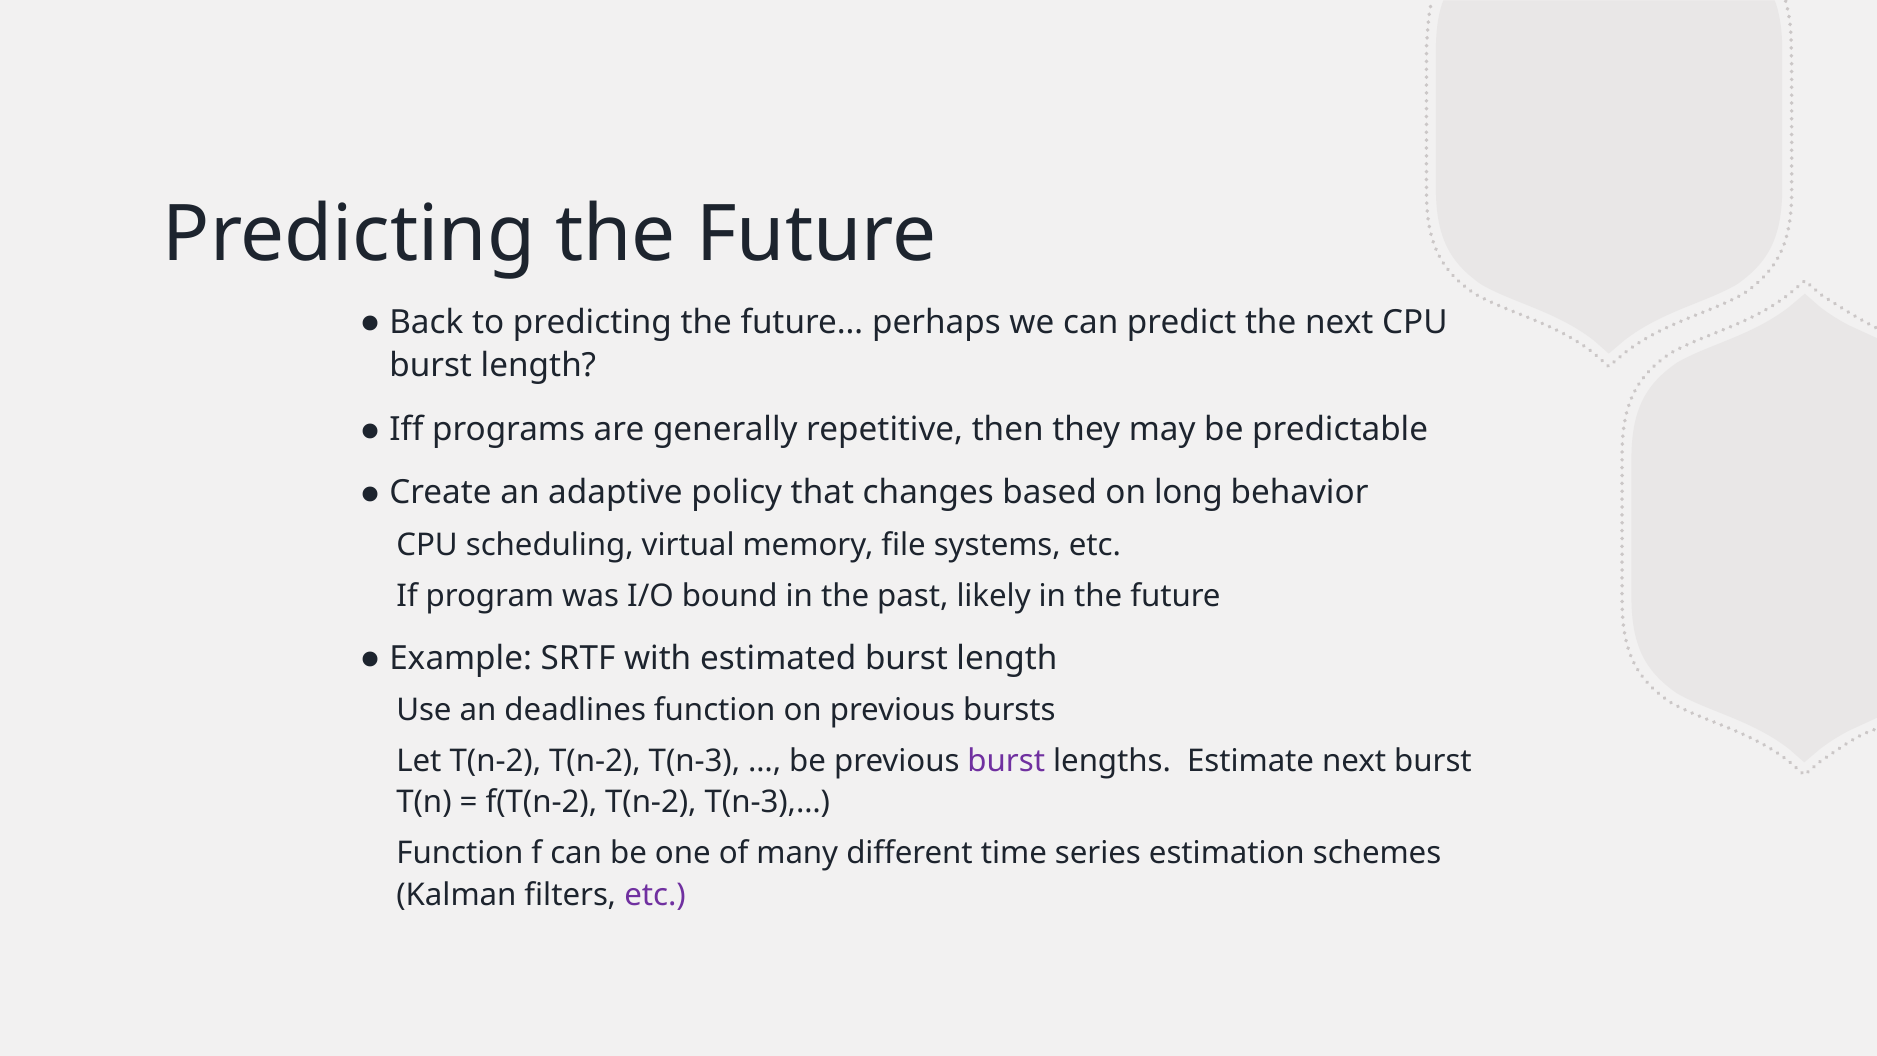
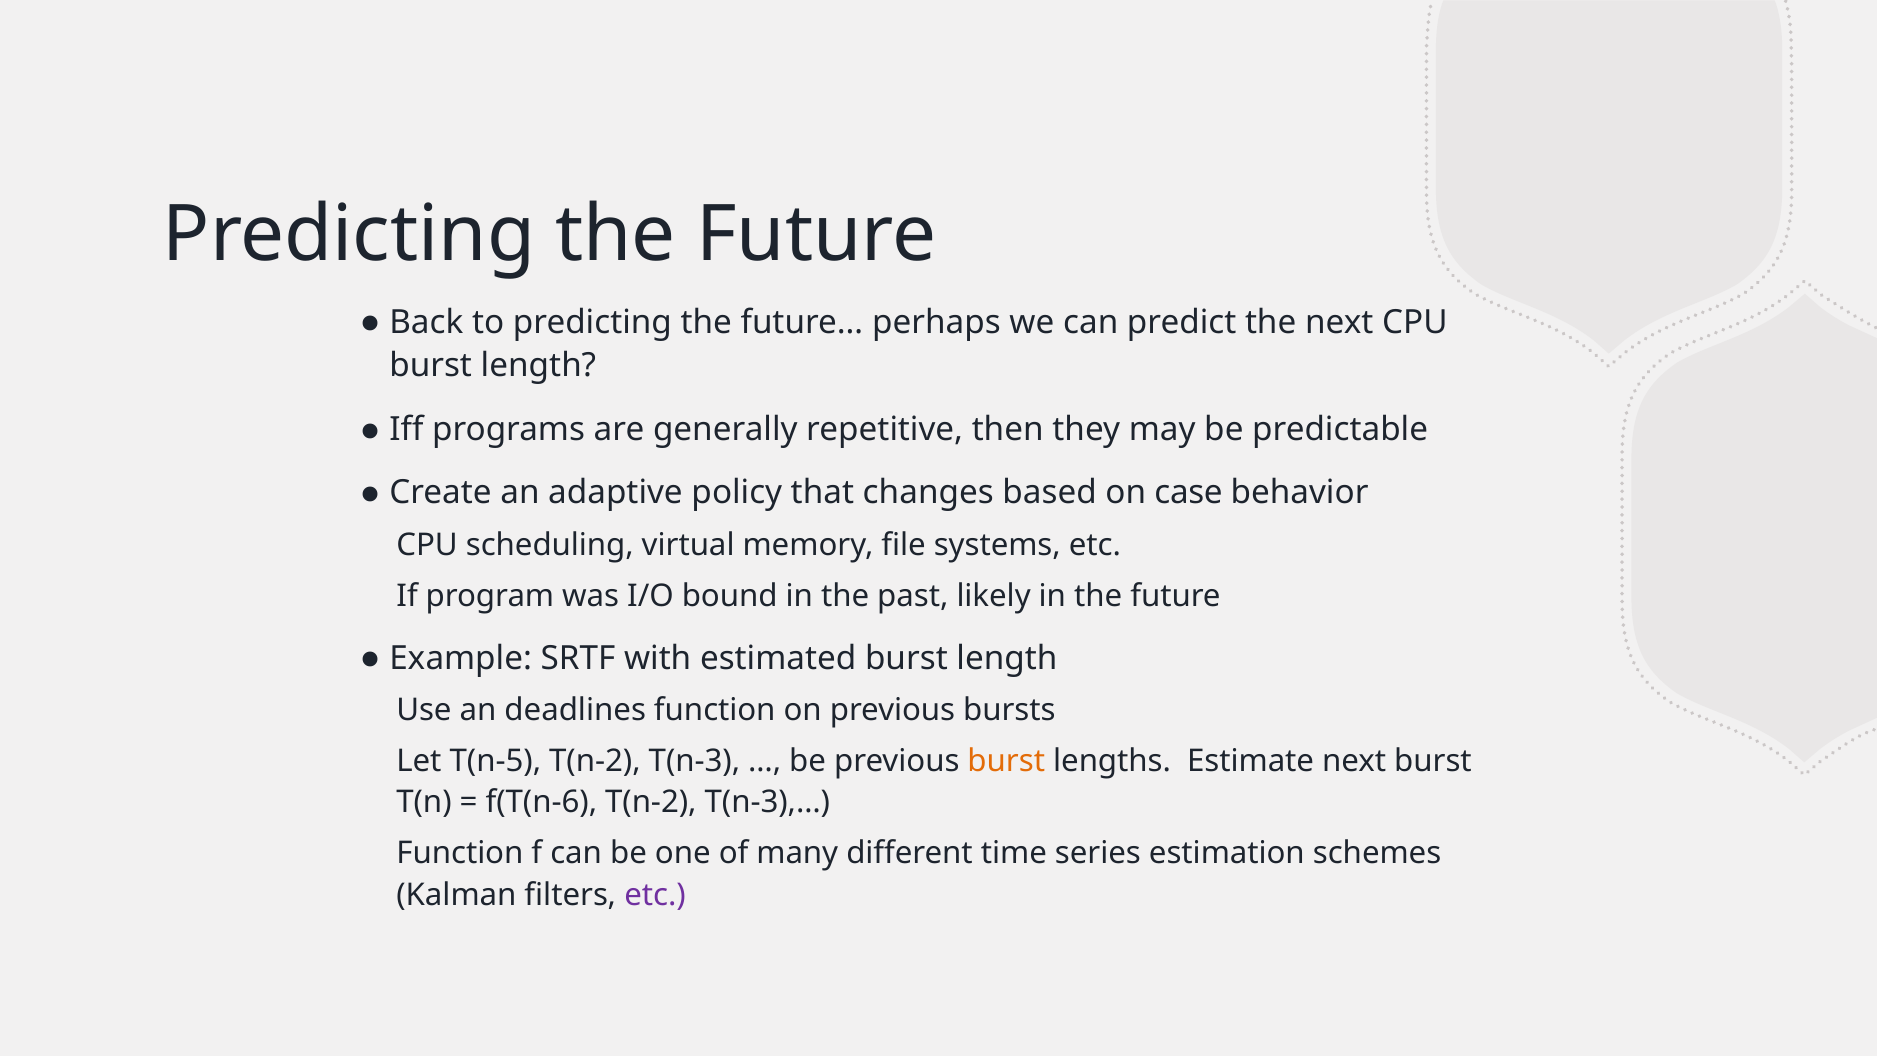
long: long -> case (1189, 493)
Let T(n-2: T(n-2 -> T(n-5 (495, 761)
burst colour: purple -> orange (1006, 761)
f(T(n-2: f(T(n-2 -> f(T(n-6 (541, 803)
